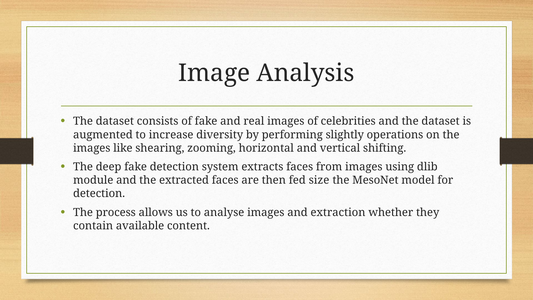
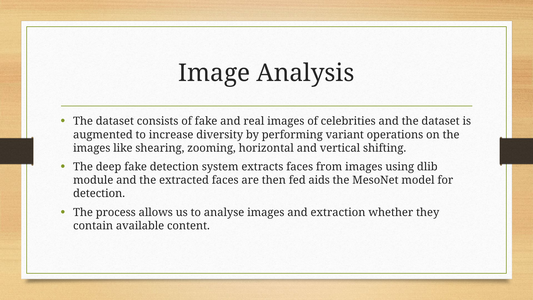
slightly: slightly -> variant (345, 135)
size: size -> aids (319, 180)
